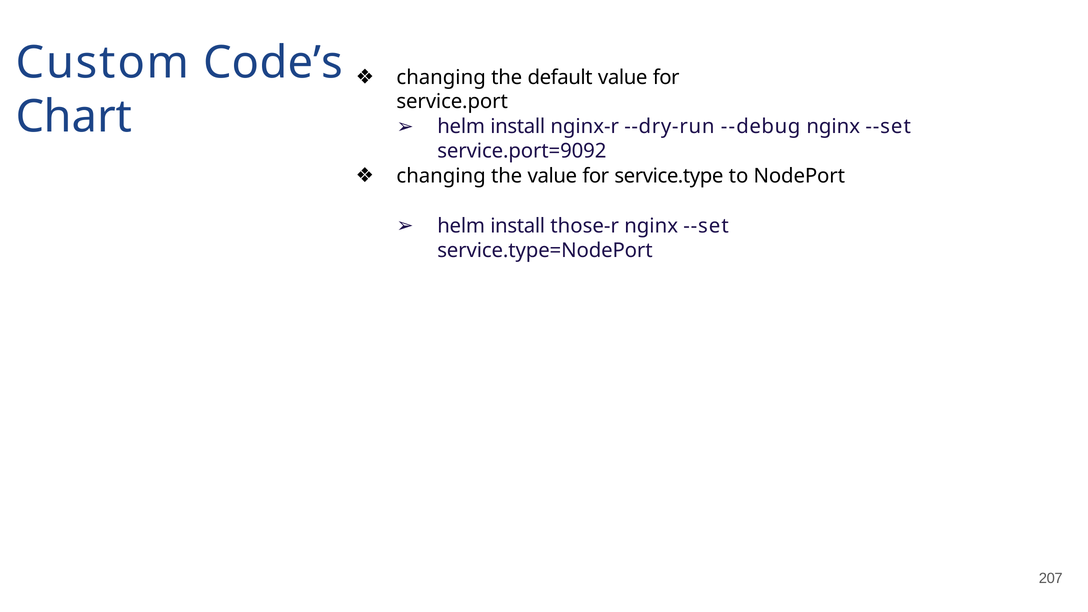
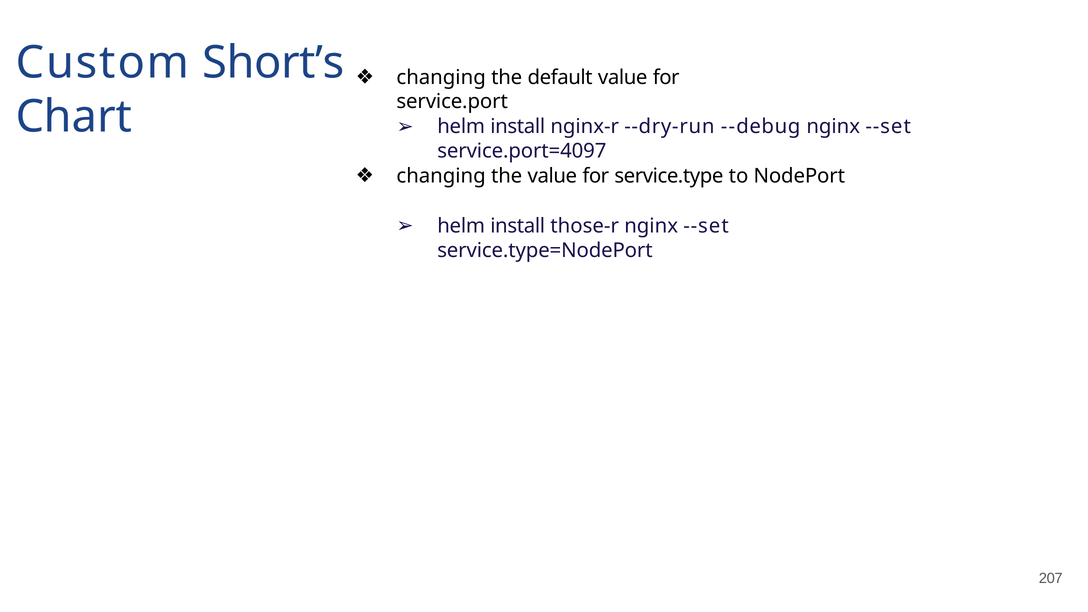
Code’s: Code’s -> Short’s (273, 63)
service.port=9092: service.port=9092 -> service.port=4097 (522, 151)
